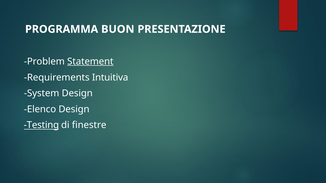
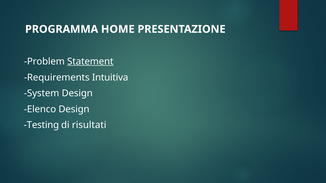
BUON: BUON -> HOME (118, 29)
Testing underline: present -> none (41, 125)
finestre: finestre -> risultati (89, 125)
